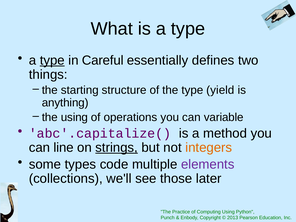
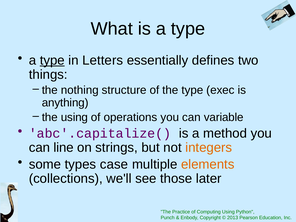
Careful: Careful -> Letters (103, 60)
starting: starting -> nothing (80, 90)
yield: yield -> exec (220, 90)
strings underline: present -> none (117, 148)
code: code -> case (114, 164)
elements colour: purple -> orange (208, 164)
